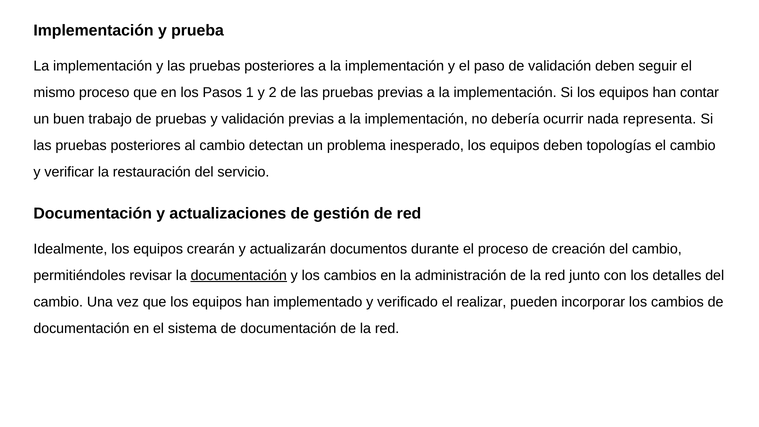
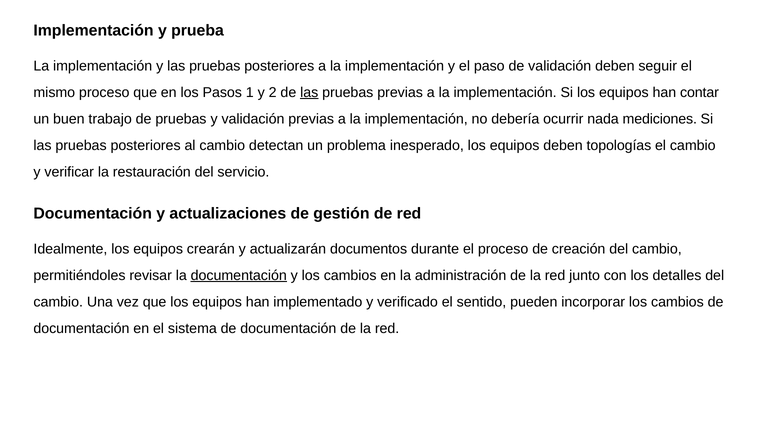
las underline: none -> present (309, 92)
representa: representa -> mediciones (660, 119)
realizar: realizar -> sentido (481, 302)
